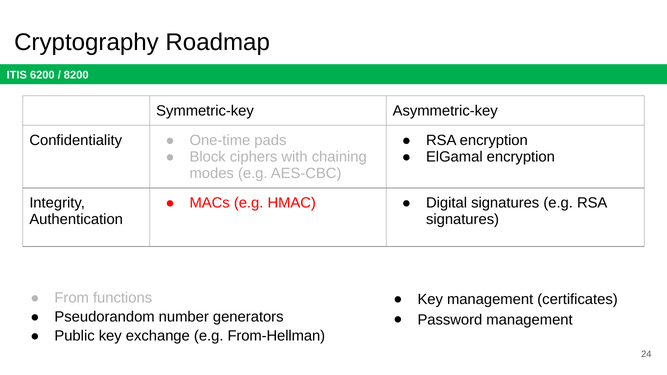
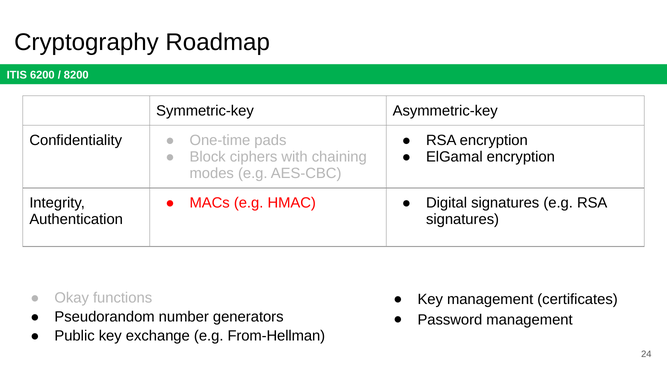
From: From -> Okay (72, 298)
